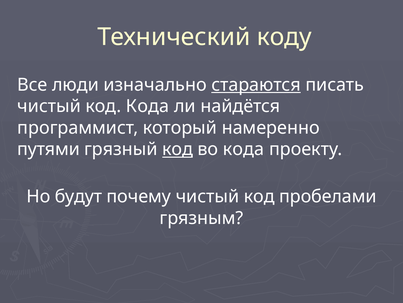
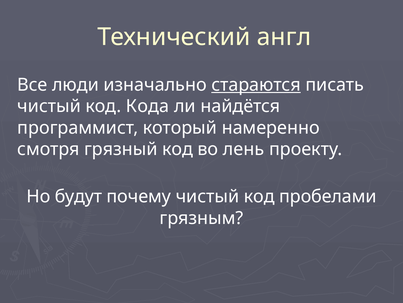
коду: коду -> англ (284, 37)
путями: путями -> смотря (48, 149)
код underline: present -> none (178, 149)
во кода: кода -> лень (244, 149)
